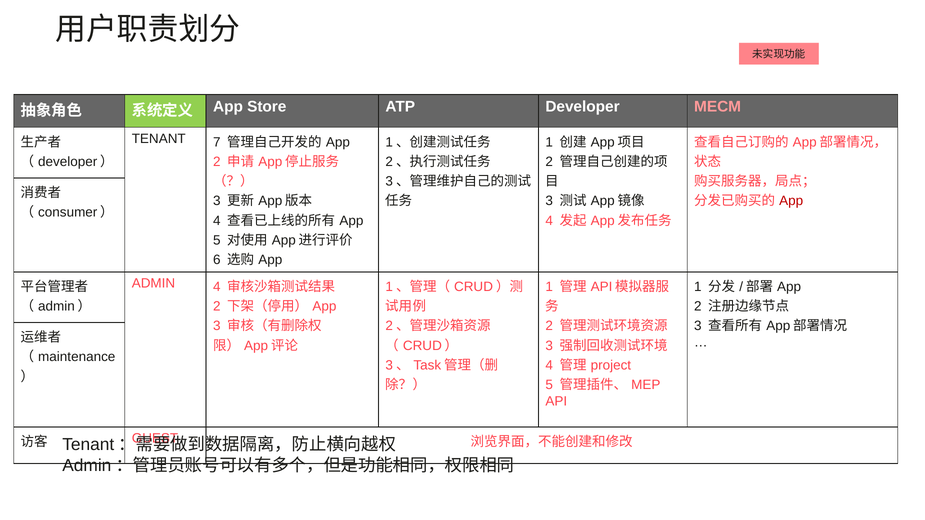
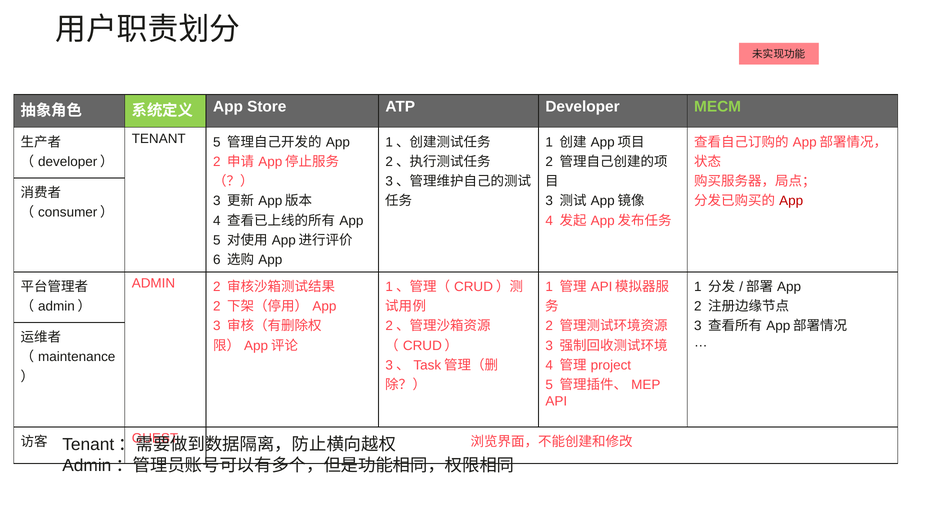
MECM colour: pink -> light green (718, 107)
TENANT 7: 7 -> 5 (217, 142)
ADMIN 4: 4 -> 2 (217, 287)
